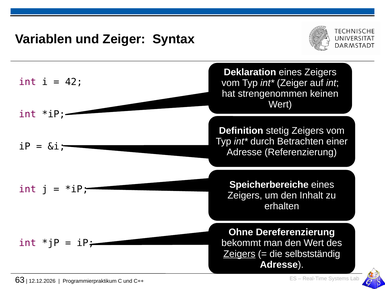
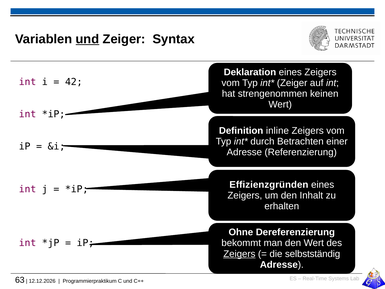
und underline: none -> present (87, 39)
stetig: stetig -> inline (277, 131)
Speicherbereiche: Speicherbereiche -> Effizienzgründen (269, 184)
